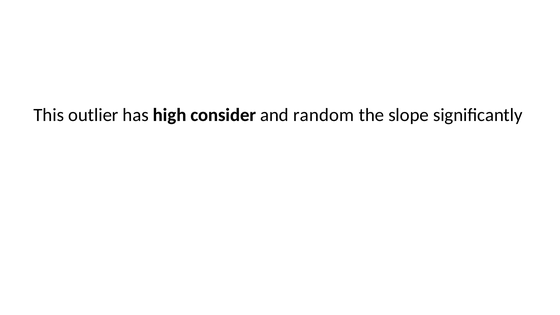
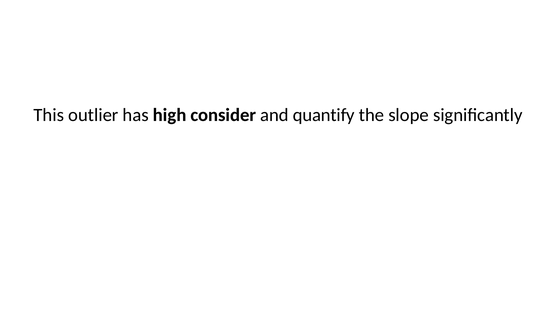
random: random -> quantify (324, 115)
